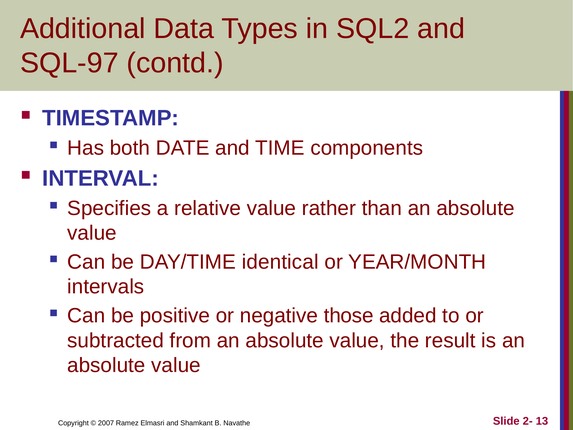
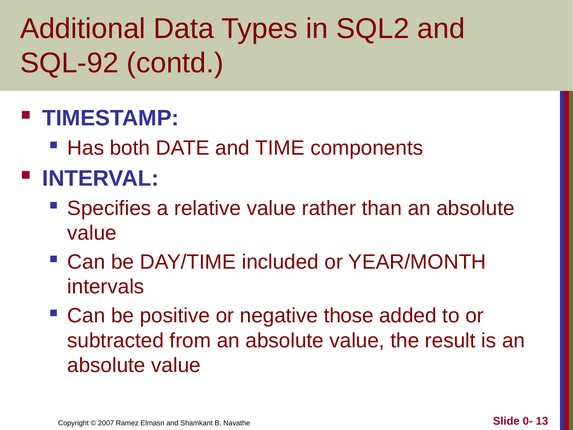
SQL-97: SQL-97 -> SQL-92 (69, 63)
identical: identical -> included (280, 262)
2-: 2- -> 0- (528, 421)
